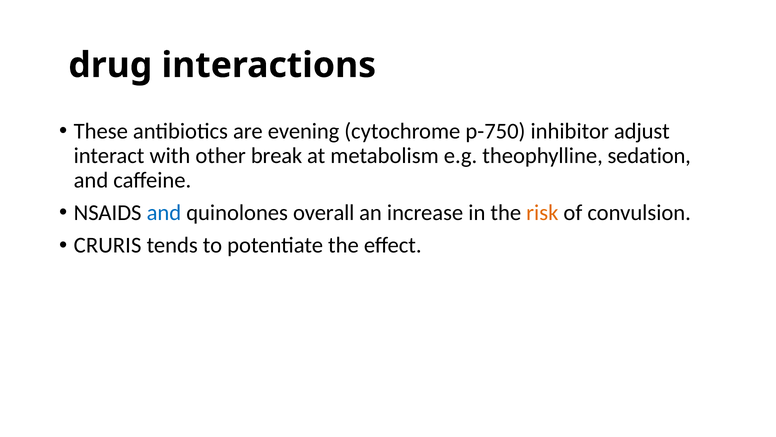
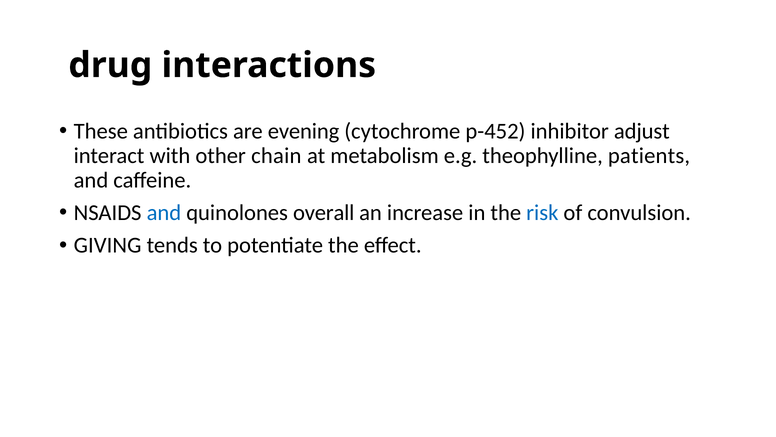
p-750: p-750 -> p-452 (495, 131)
break: break -> chain (276, 156)
sedation: sedation -> patients (649, 156)
risk colour: orange -> blue (542, 213)
CRURIS: CRURIS -> GIVING (108, 245)
